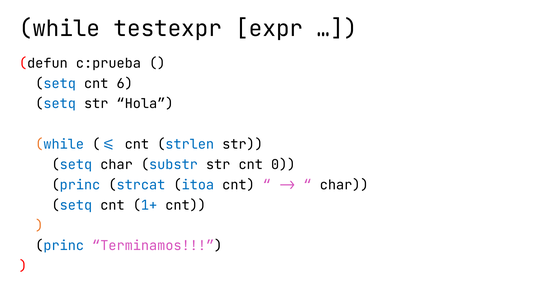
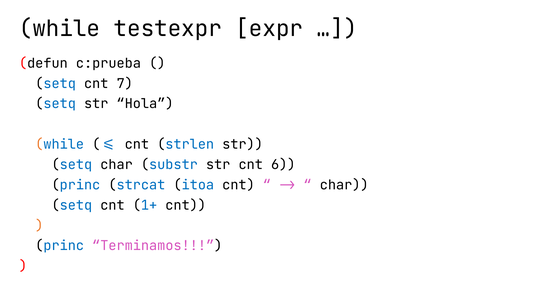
6: 6 -> 7 (125, 83)
0: 0 -> 6 (283, 165)
